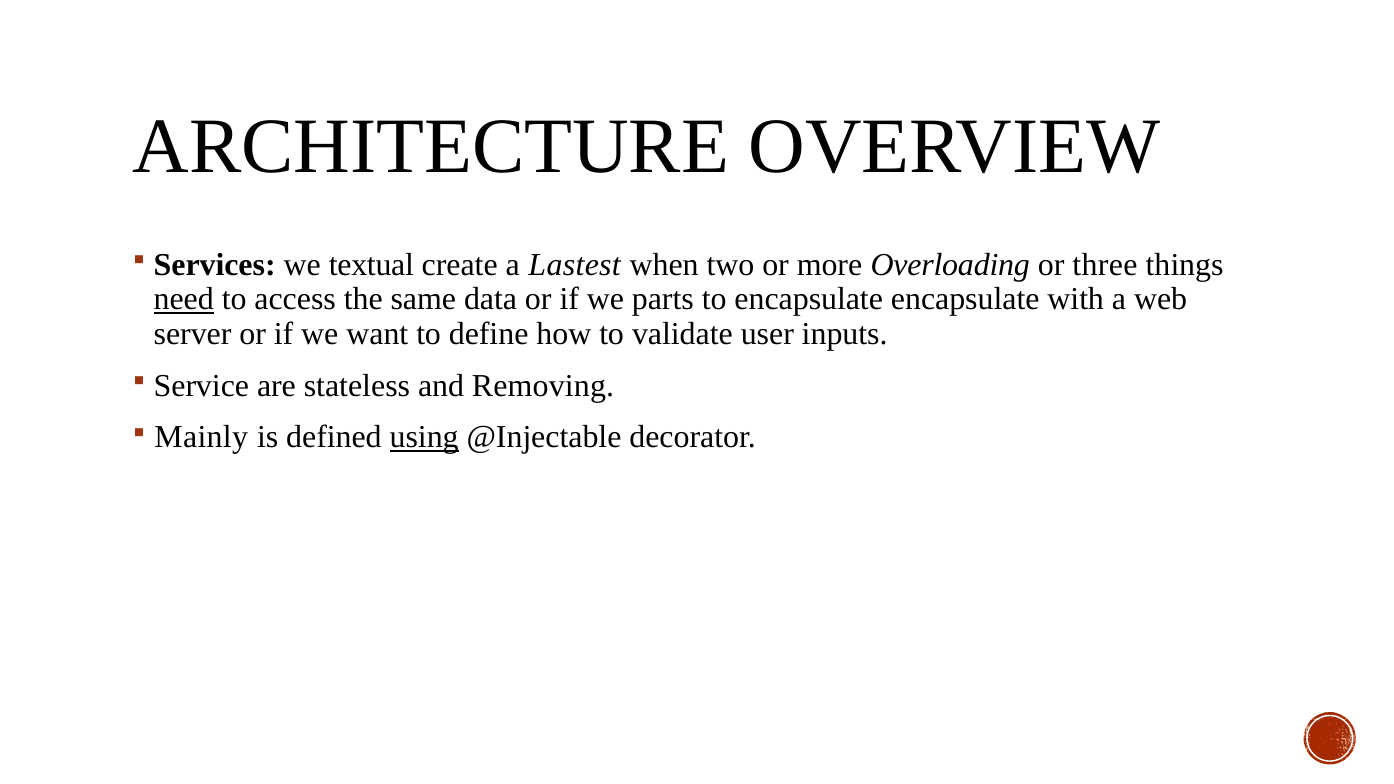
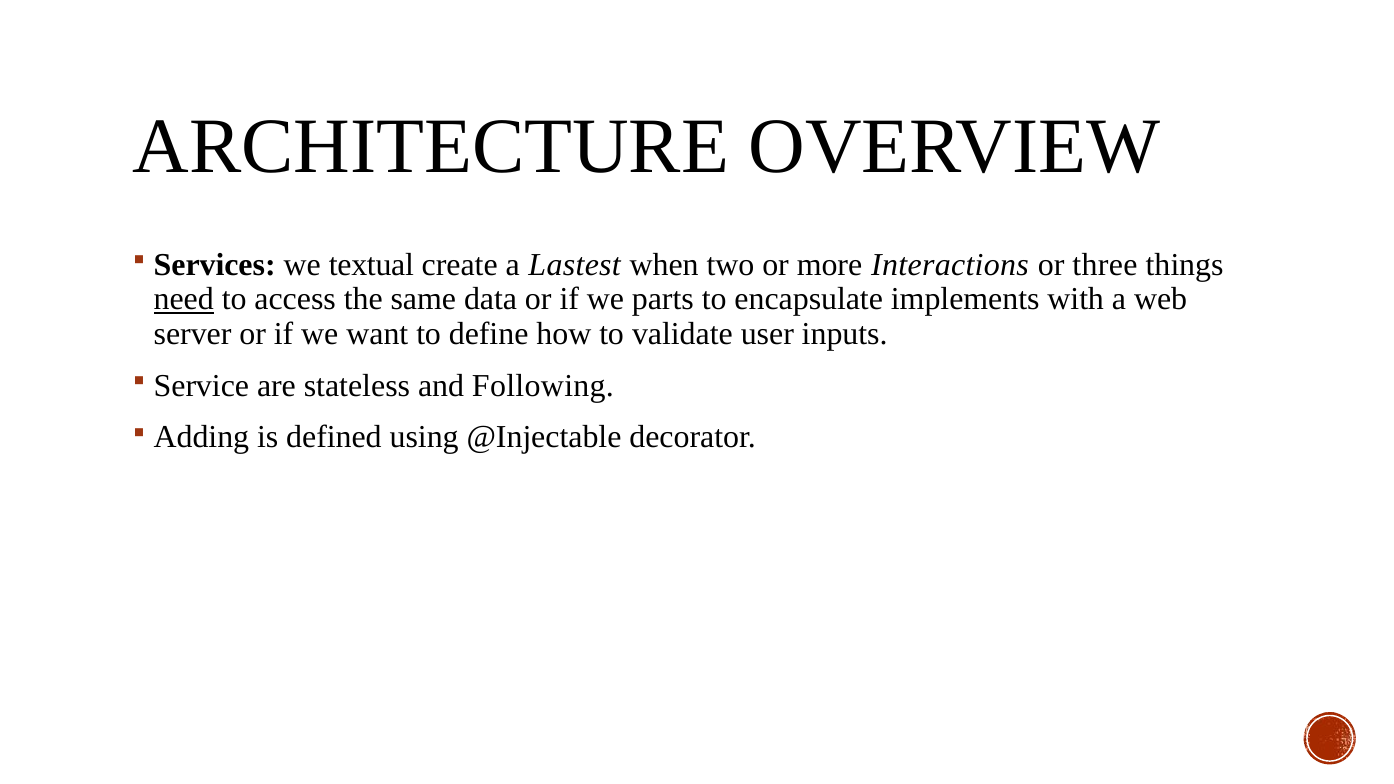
Overloading: Overloading -> Interactions (950, 265)
encapsulate encapsulate: encapsulate -> implements (965, 299)
Removing: Removing -> Following (543, 386)
Mainly: Mainly -> Adding (201, 437)
using underline: present -> none (424, 437)
